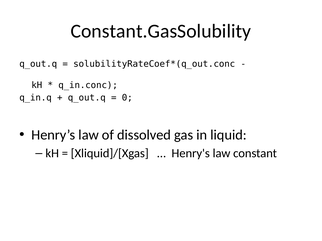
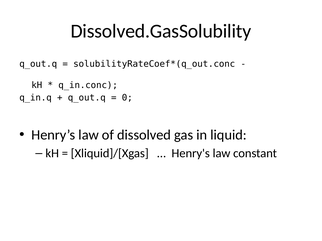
Constant.GasSolubility: Constant.GasSolubility -> Dissolved.GasSolubility (161, 31)
